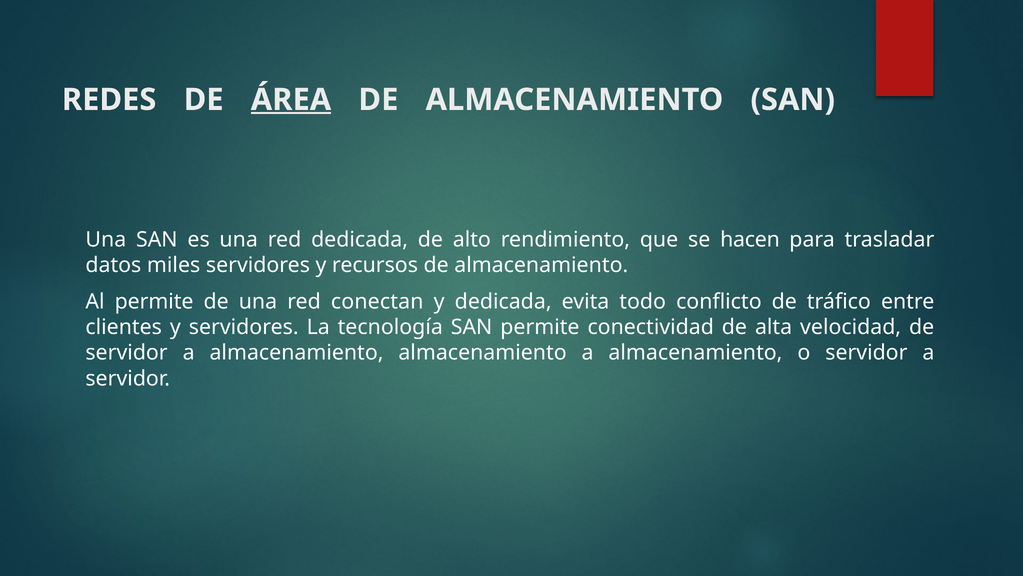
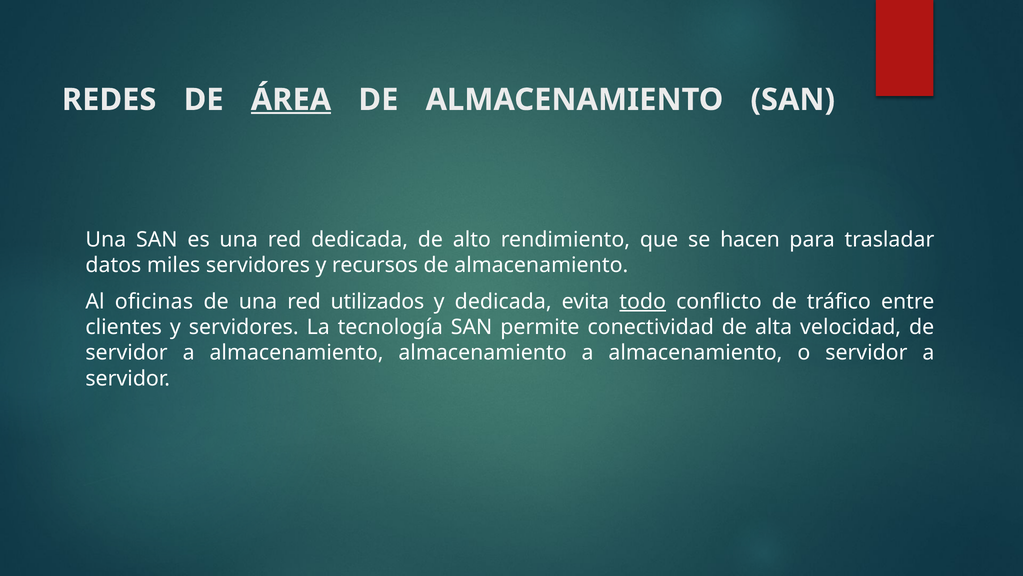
Al permite: permite -> oficinas (154, 301)
conectan: conectan -> utilizados (377, 301)
todo underline: none -> present (643, 301)
